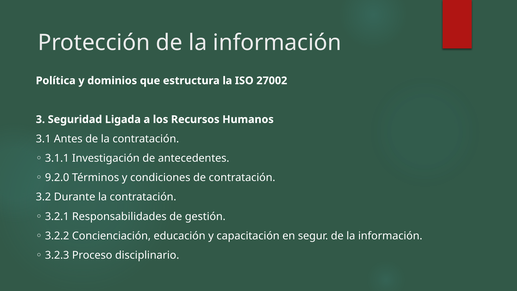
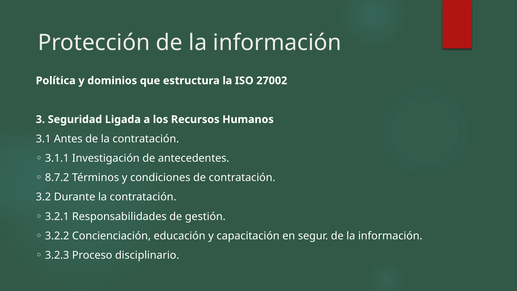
9.2.0: 9.2.0 -> 8.7.2 (57, 178)
